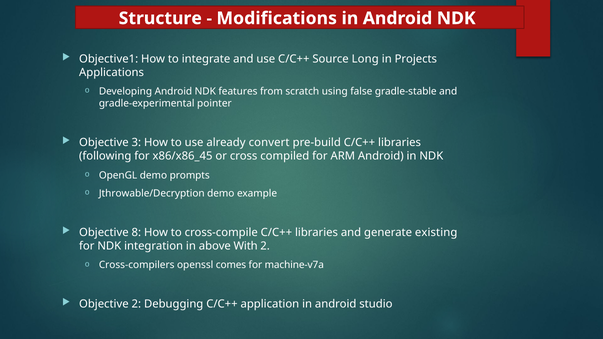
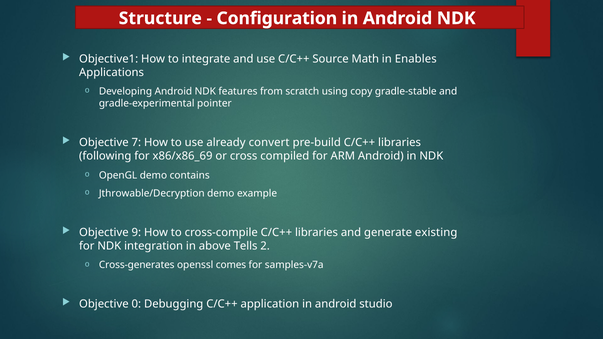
Modifications: Modifications -> Configuration (277, 18)
Long: Long -> Math (365, 59)
Projects: Projects -> Enables (416, 59)
false: false -> copy (361, 92)
3: 3 -> 7 (136, 143)
x86/x86_45: x86/x86_45 -> x86/x86_69 (183, 156)
prompts: prompts -> contains (190, 175)
8: 8 -> 9 (136, 233)
With: With -> Tells (246, 246)
Cross-compilers: Cross-compilers -> Cross-generates (137, 265)
machine-v7a: machine-v7a -> samples-v7a (294, 265)
Objective 2: 2 -> 0 (136, 304)
